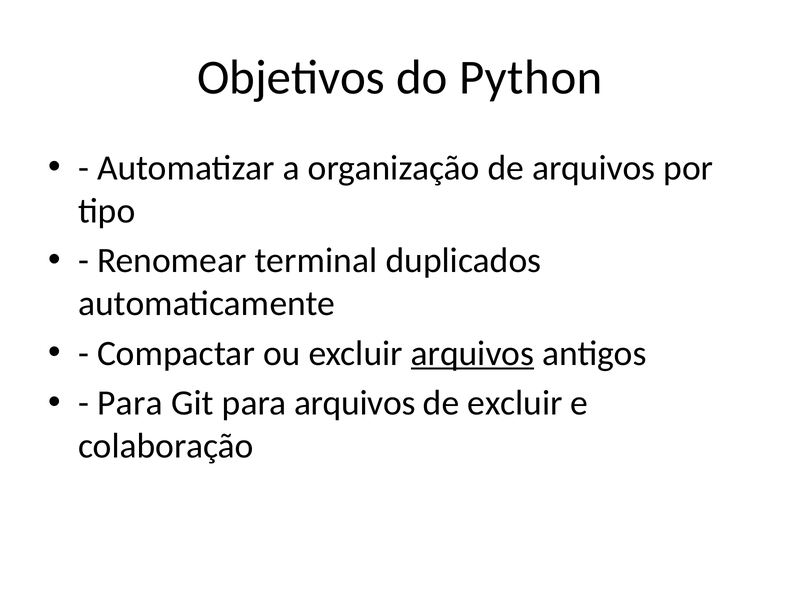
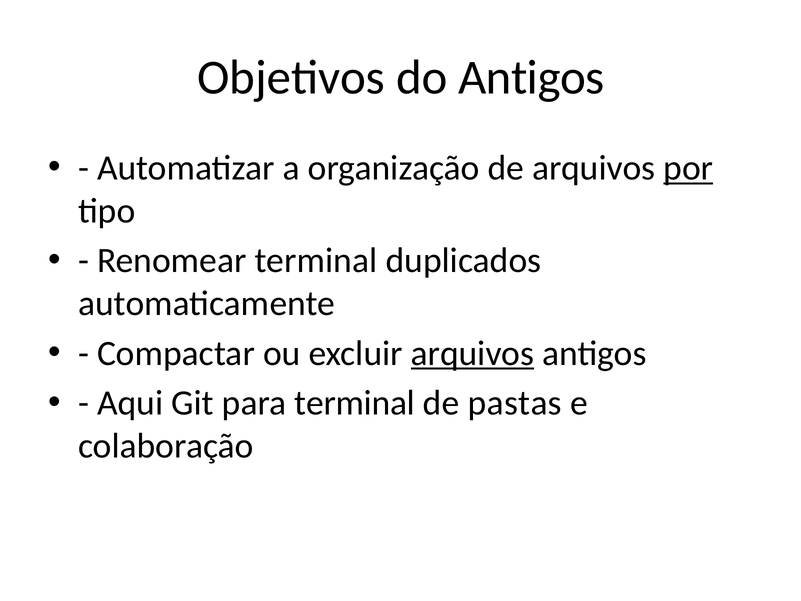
do Python: Python -> Antigos (531, 78)
por underline: none -> present (688, 168)
Para: Para -> Aqui (130, 403)
para arquivos: arquivos -> terminal (355, 403)
de excluir: excluir -> pastas (515, 403)
